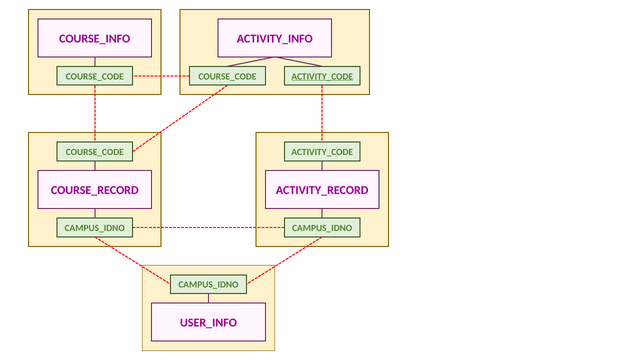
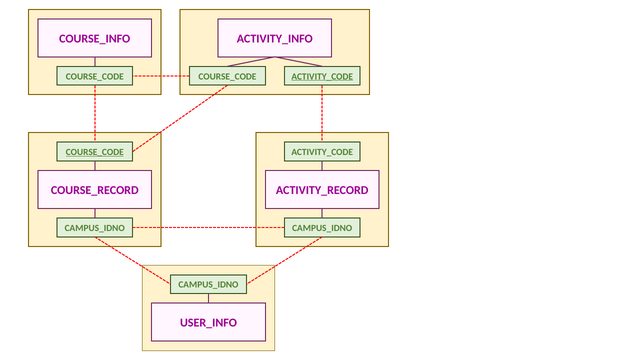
COURSE_CODE underline: none -> present (95, 152)
